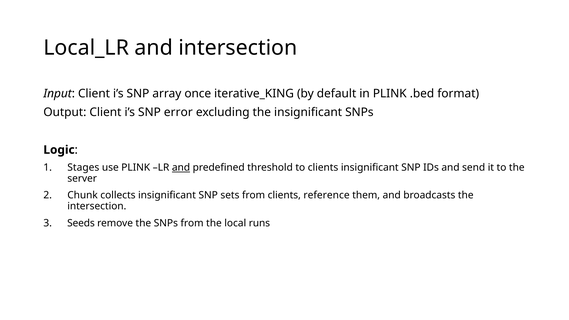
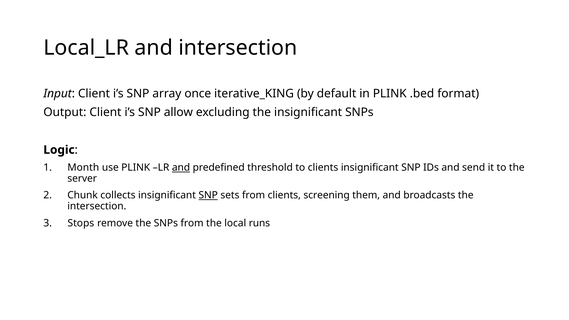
error: error -> allow (178, 112)
Stages: Stages -> Month (83, 168)
SNP underline: none -> present (208, 195)
reference: reference -> screening (327, 195)
Seeds: Seeds -> Stops (81, 223)
